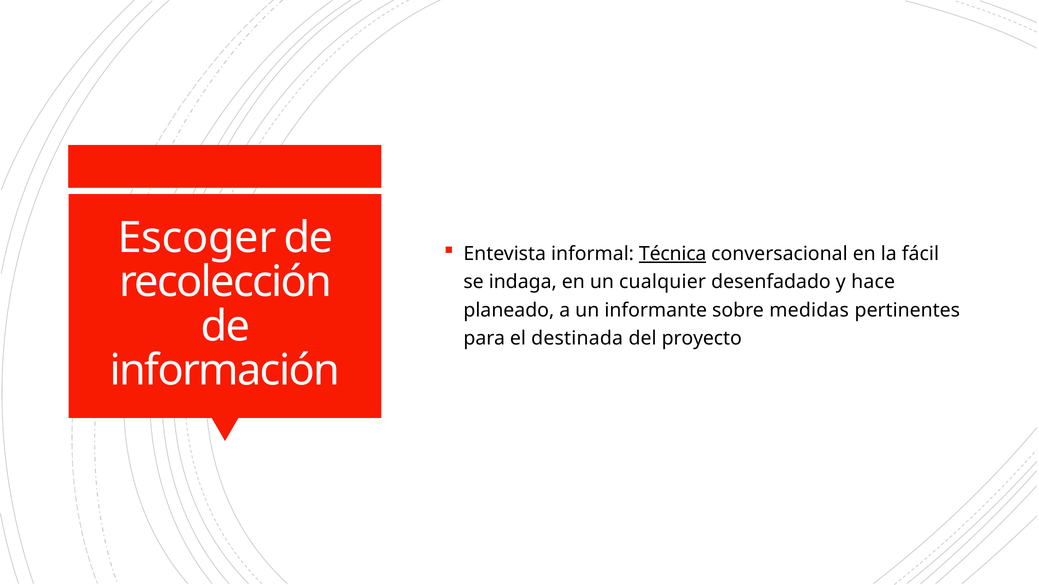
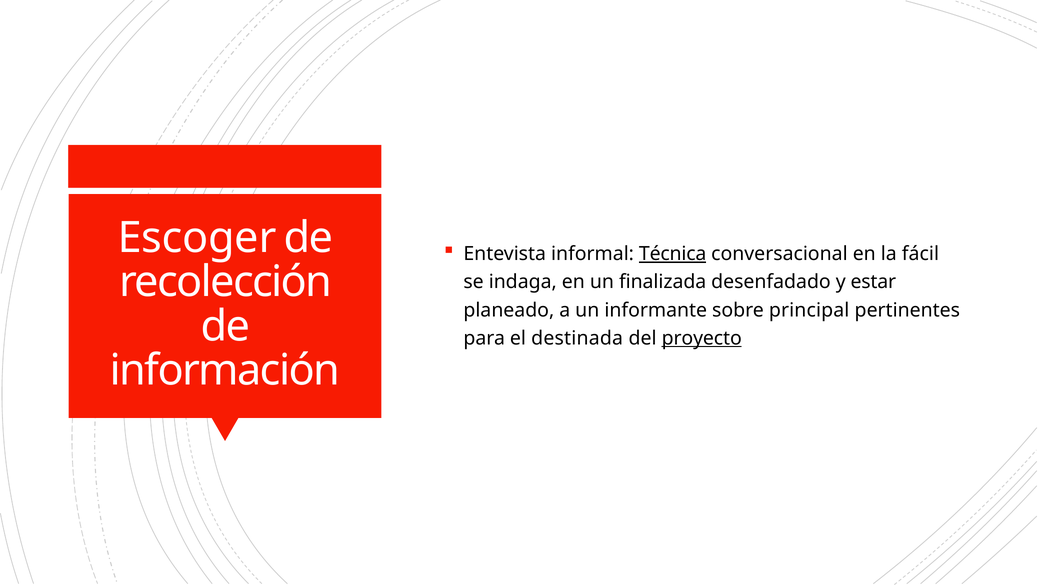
cualquier: cualquier -> finalizada (663, 282)
hace: hace -> estar (873, 282)
medidas: medidas -> principal (809, 310)
proyecto underline: none -> present (702, 338)
